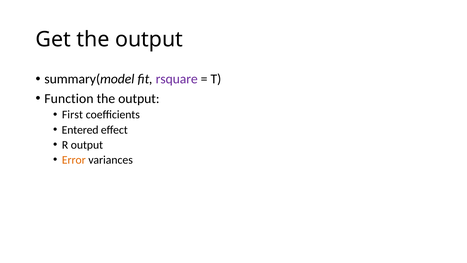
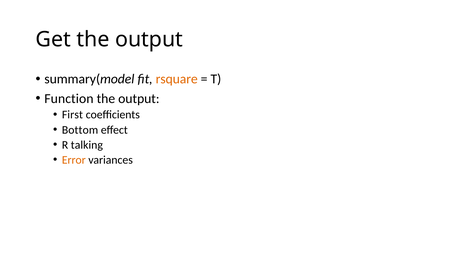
rsquare colour: purple -> orange (177, 79)
Entered: Entered -> Bottom (80, 130)
R output: output -> talking (87, 145)
